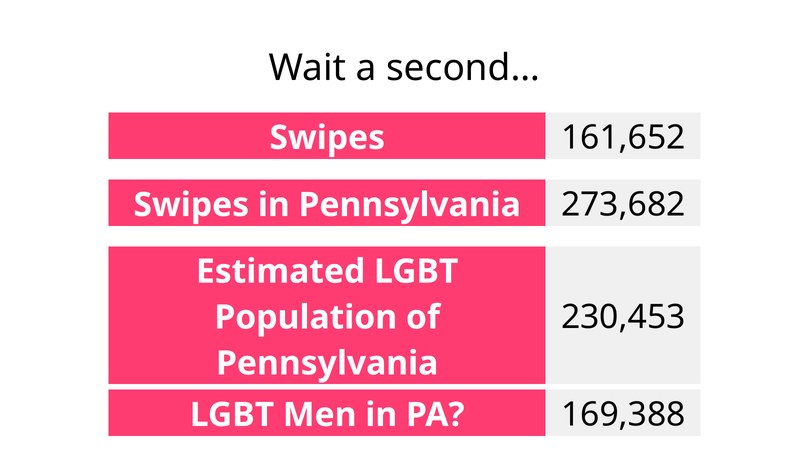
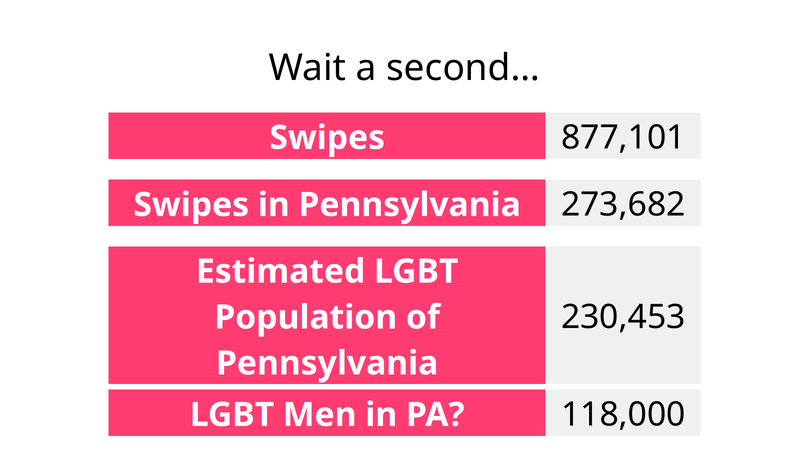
161,652: 161,652 -> 877,101 (623, 138)
169,388: 169,388 -> 118,000 (623, 415)
